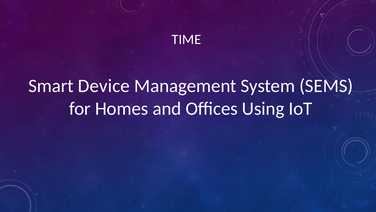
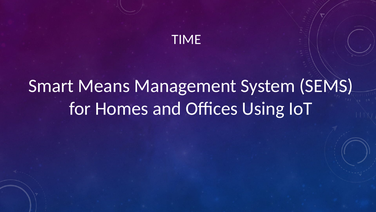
Device: Device -> Means (104, 86)
